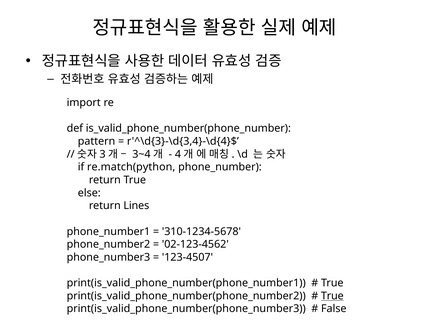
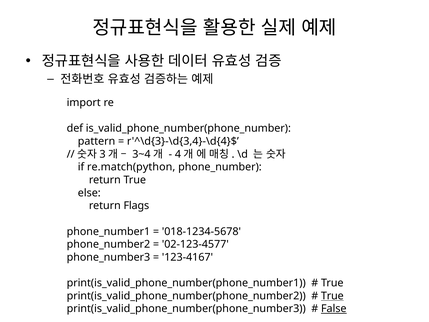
Lines: Lines -> Flags (136, 206)
310-1234-5678: 310-1234-5678 -> 018-1234-5678 (201, 231)
02-123-4562: 02-123-4562 -> 02-123-4577 (195, 244)
123-4507: 123-4507 -> 123-4167 (187, 257)
False underline: none -> present (334, 309)
